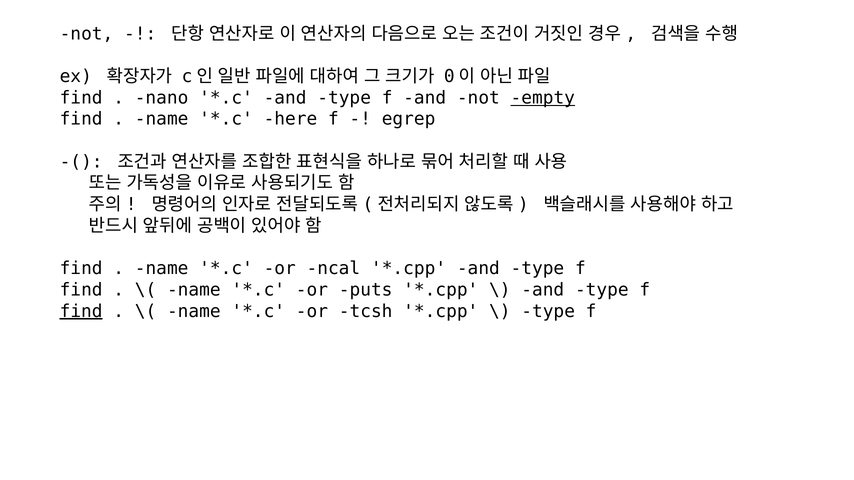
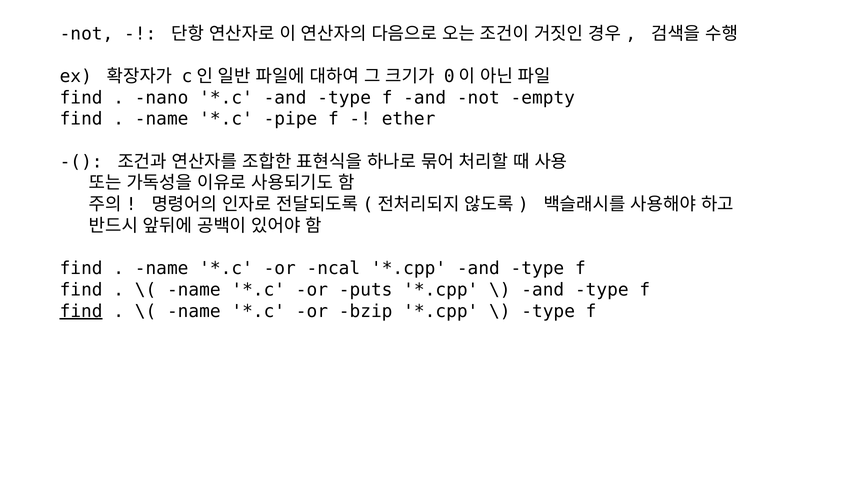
empty underline: present -> none (543, 98)
here: here -> pipe (290, 119)
egrep: egrep -> ether (409, 119)
tcsh: tcsh -> bzip (366, 311)
